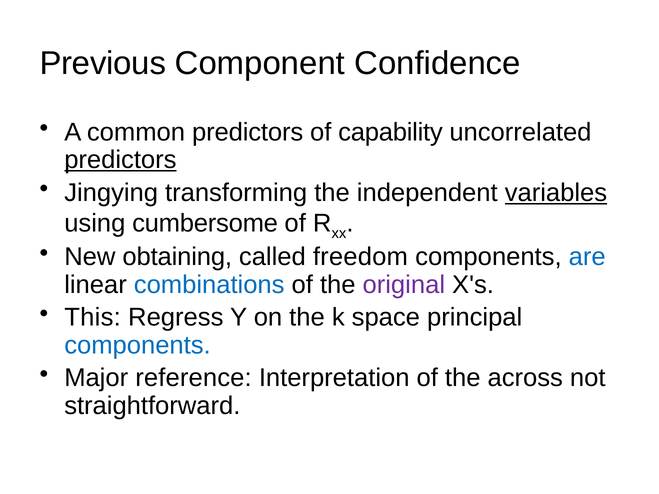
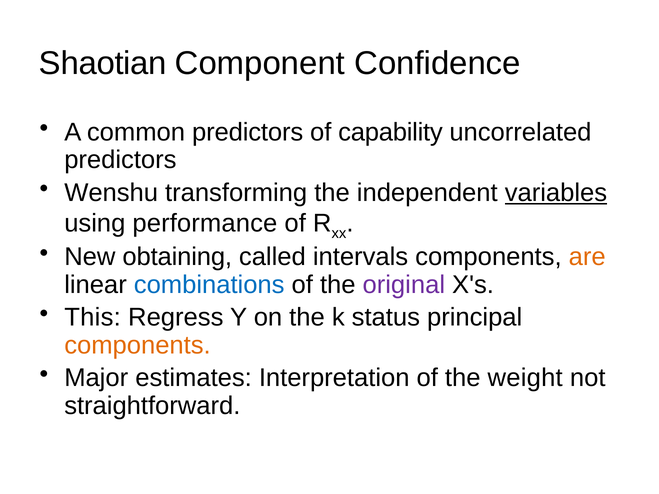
Previous: Previous -> Shaotian (103, 63)
predictors underline: present -> none (120, 160)
Jingying: Jingying -> Wenshu (111, 193)
cumbersome: cumbersome -> performance (205, 224)
freedom: freedom -> intervals (361, 257)
are colour: blue -> orange (587, 257)
space: space -> status (386, 318)
components colour: blue -> orange (137, 345)
reference: reference -> estimates (194, 378)
across: across -> weight (525, 378)
